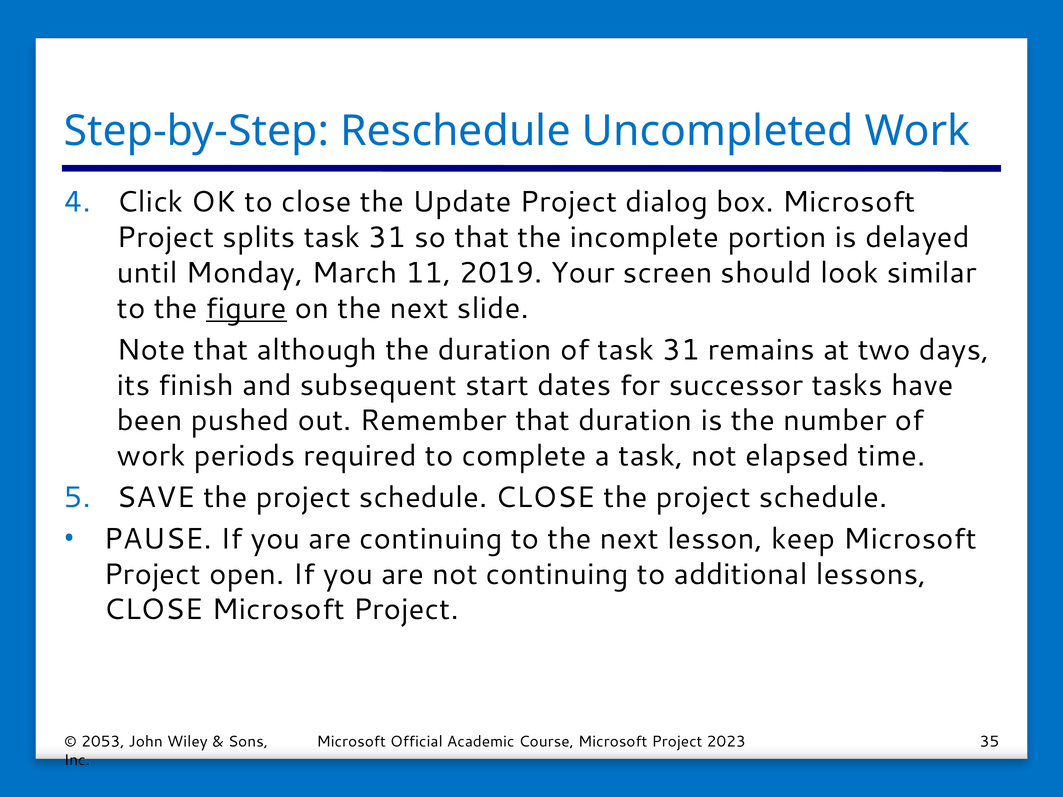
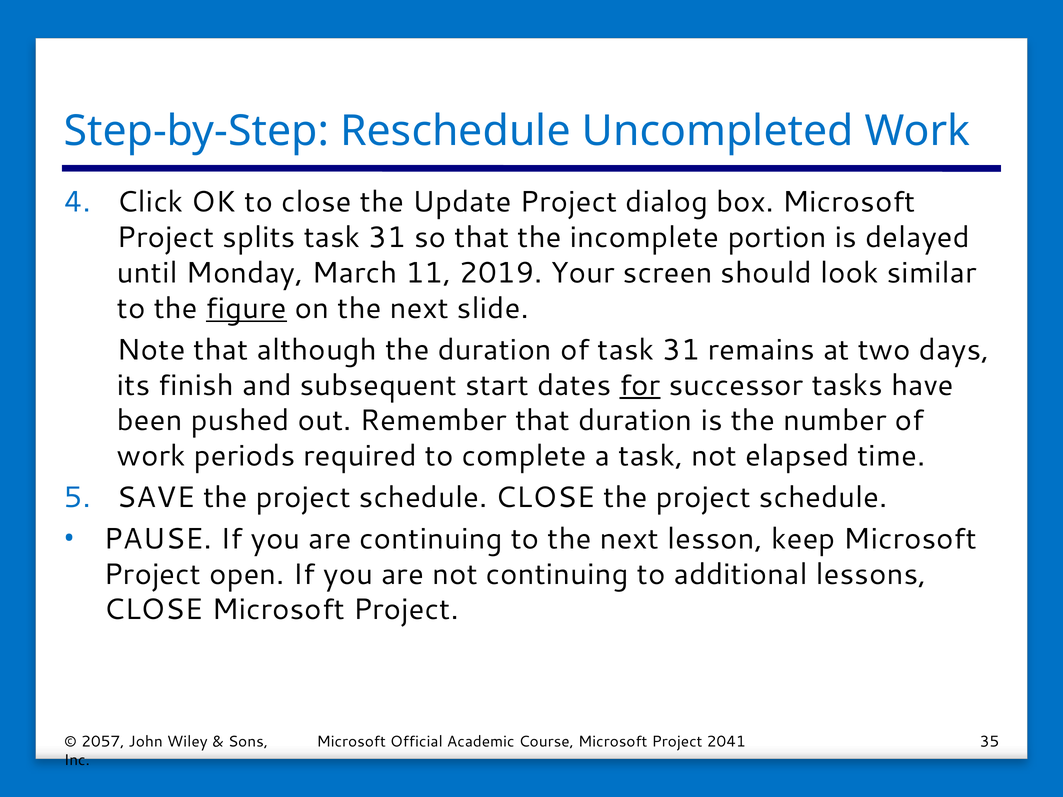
for underline: none -> present (640, 385)
2053: 2053 -> 2057 (103, 742)
2023: 2023 -> 2041 (726, 742)
